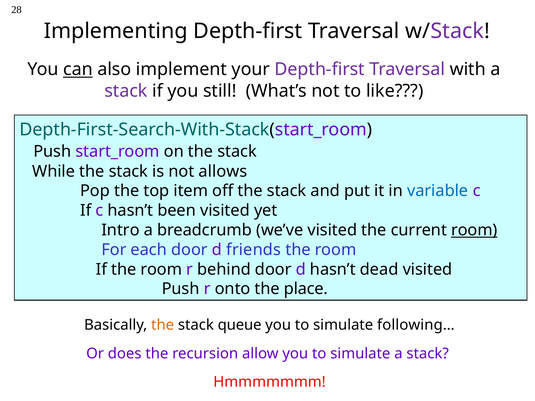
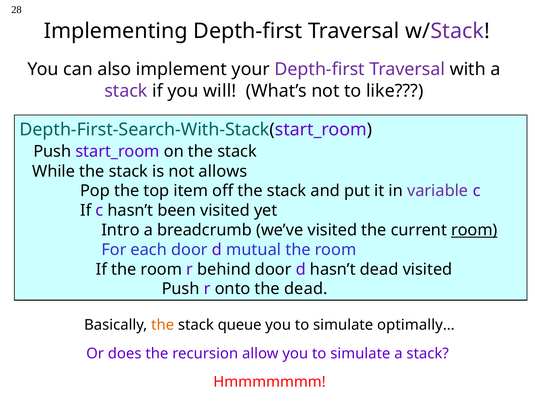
can underline: present -> none (78, 69)
still: still -> will (220, 91)
variable colour: blue -> purple (438, 191)
friends: friends -> mutual (254, 250)
the place: place -> dead (306, 289)
following…: following… -> optimally… (416, 325)
